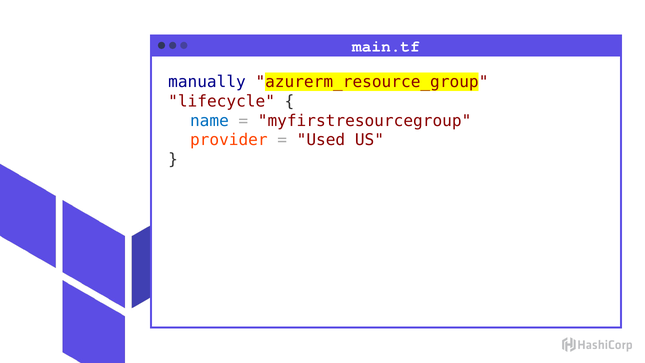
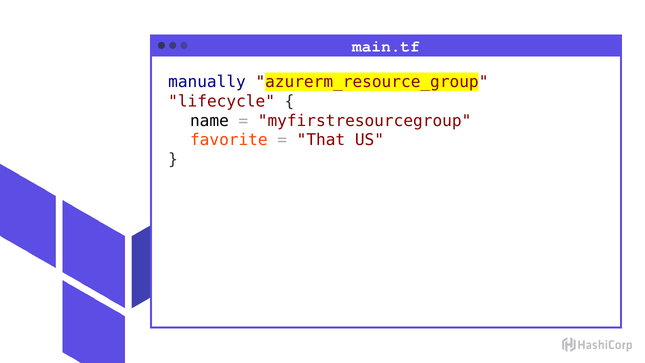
name colour: blue -> black (209, 121)
provider: provider -> favorite (229, 140)
Used: Used -> That (321, 140)
